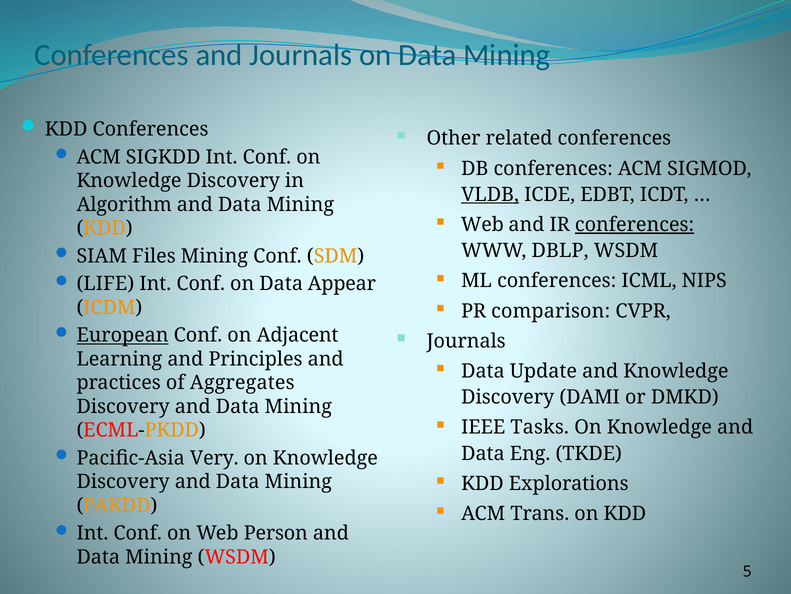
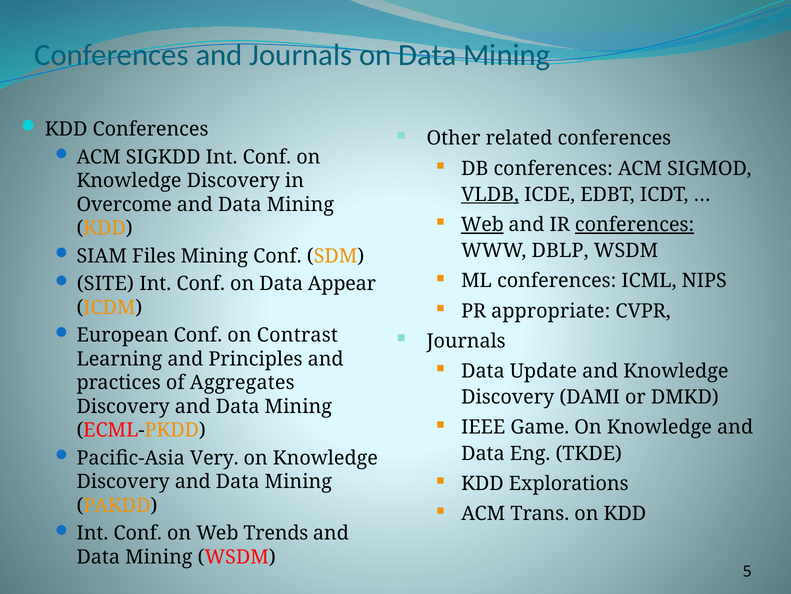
Algorithm: Algorithm -> Overcome (124, 204)
Web underline: none -> present (482, 224)
LIFE: LIFE -> SITE (105, 284)
comparison: comparison -> appropriate (551, 311)
European underline: present -> none (123, 335)
Adjacent: Adjacent -> Contrast (297, 335)
Tasks: Tasks -> Game (540, 427)
Person: Person -> Trends (276, 533)
